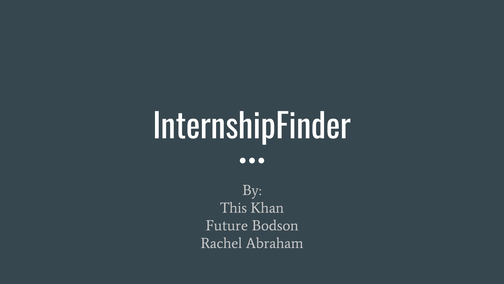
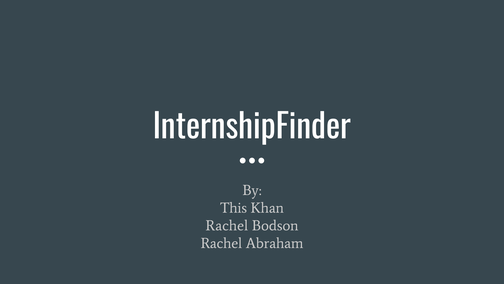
Future: Future -> Rachel (227, 225)
